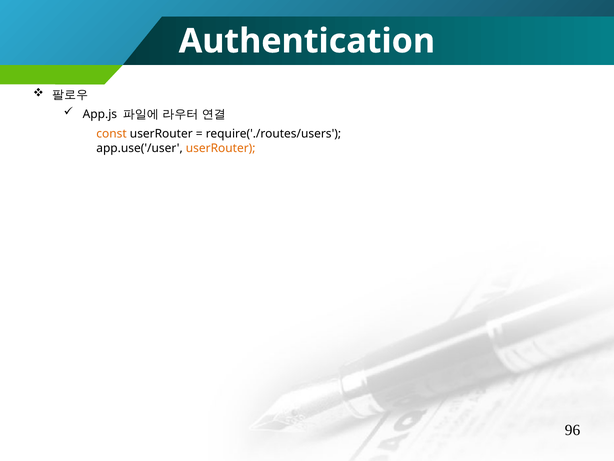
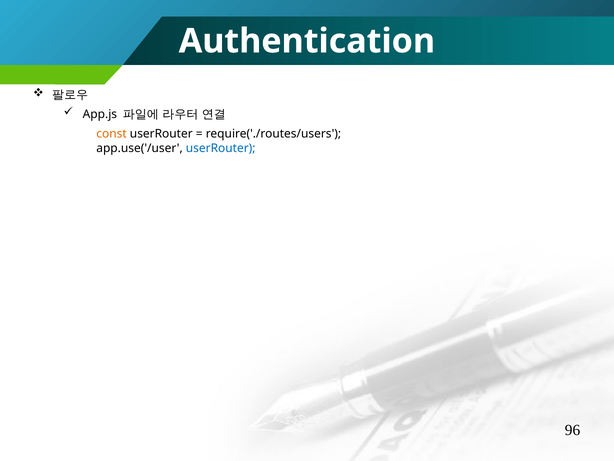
userRouter colour: orange -> blue (221, 148)
